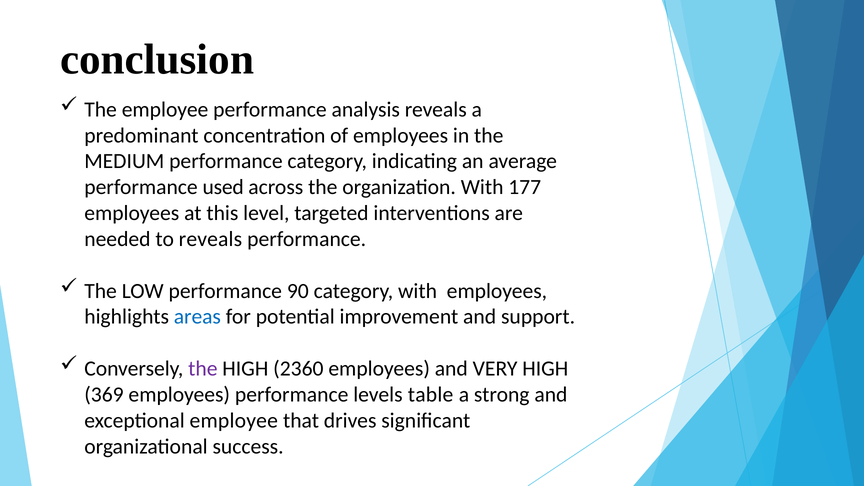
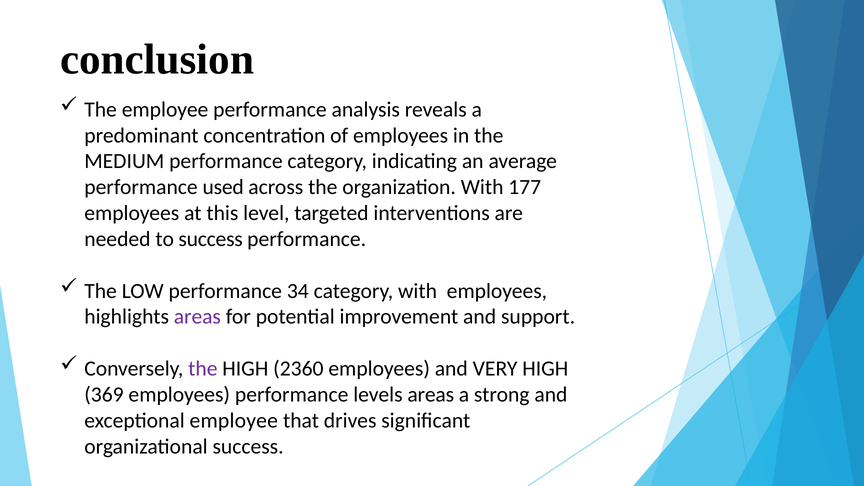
to reveals: reveals -> success (211, 239)
90: 90 -> 34 (298, 291)
areas colour: blue -> purple (197, 317)
levels table: table -> areas (431, 395)
